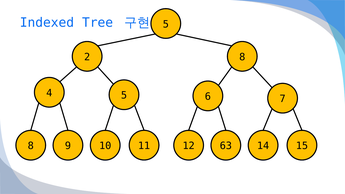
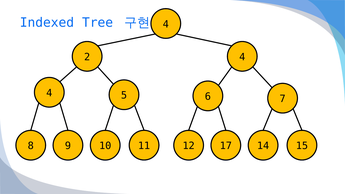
5: 5 -> 4 (166, 24)
2 8: 8 -> 4 (242, 57)
63: 63 -> 17 (226, 146)
